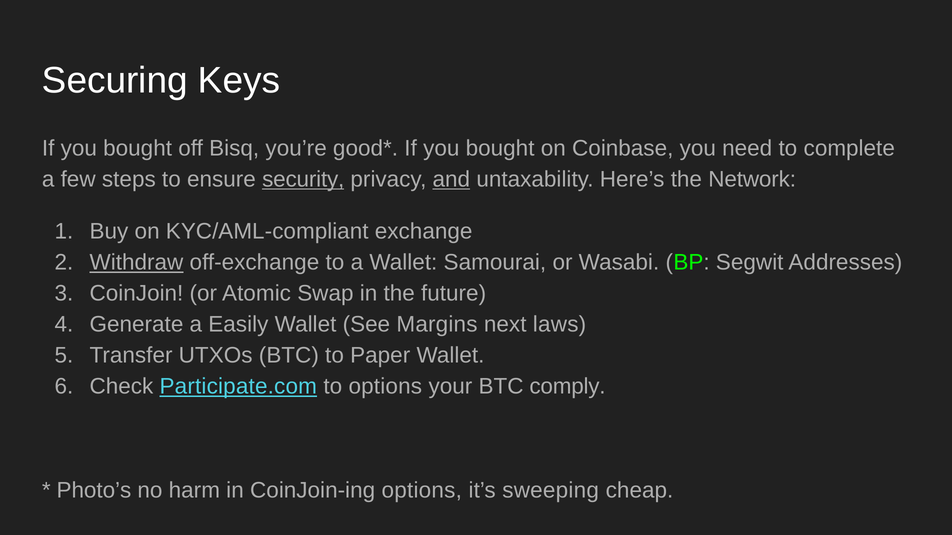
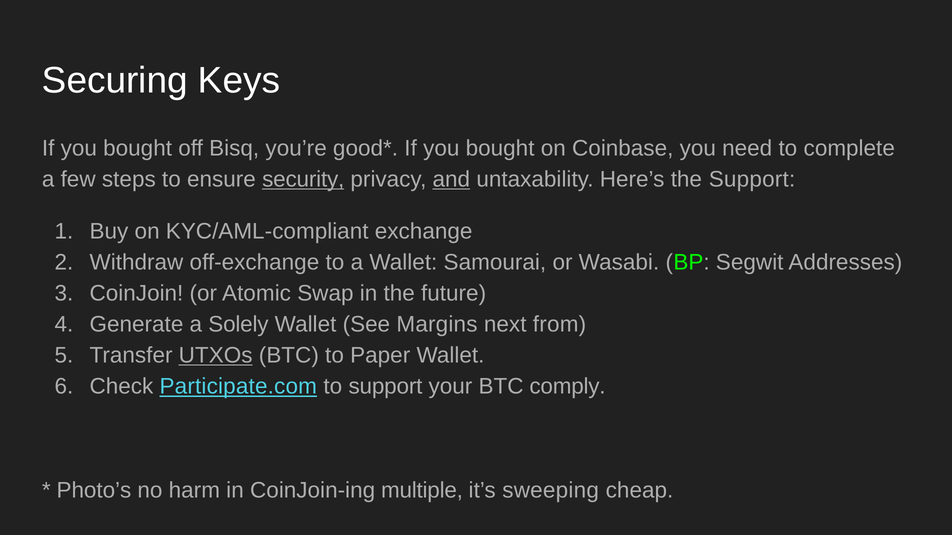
the Network: Network -> Support (752, 180)
Withdraw underline: present -> none (136, 263)
Easily: Easily -> Solely (238, 325)
laws: laws -> from (560, 325)
UTXOs underline: none -> present (216, 356)
to options: options -> support (385, 387)
CoinJoin-ing options: options -> multiple (422, 491)
